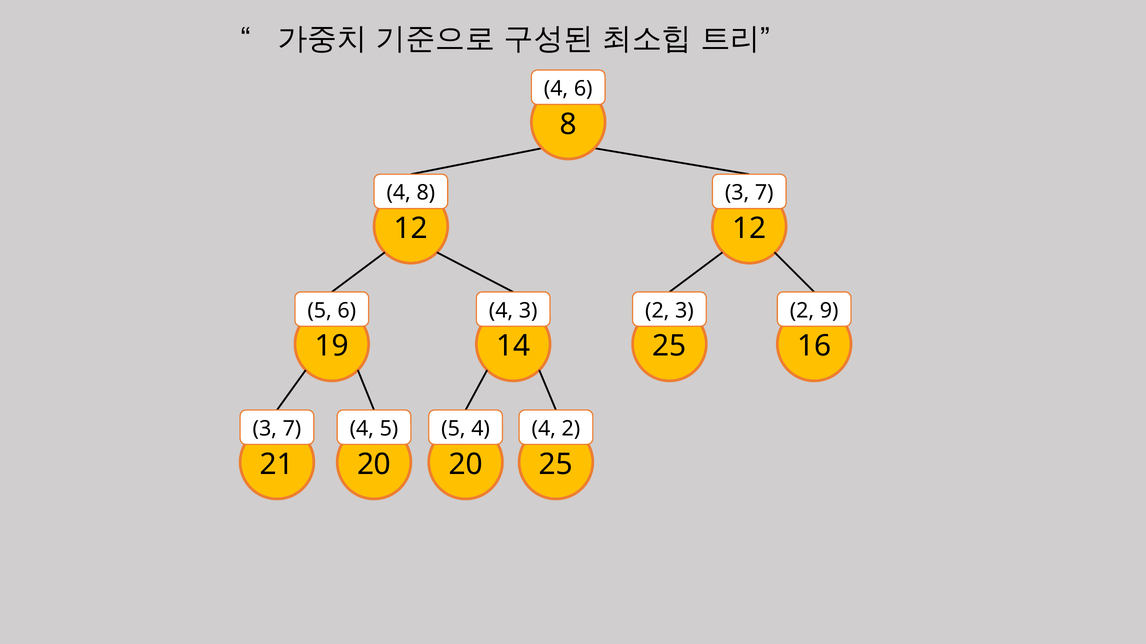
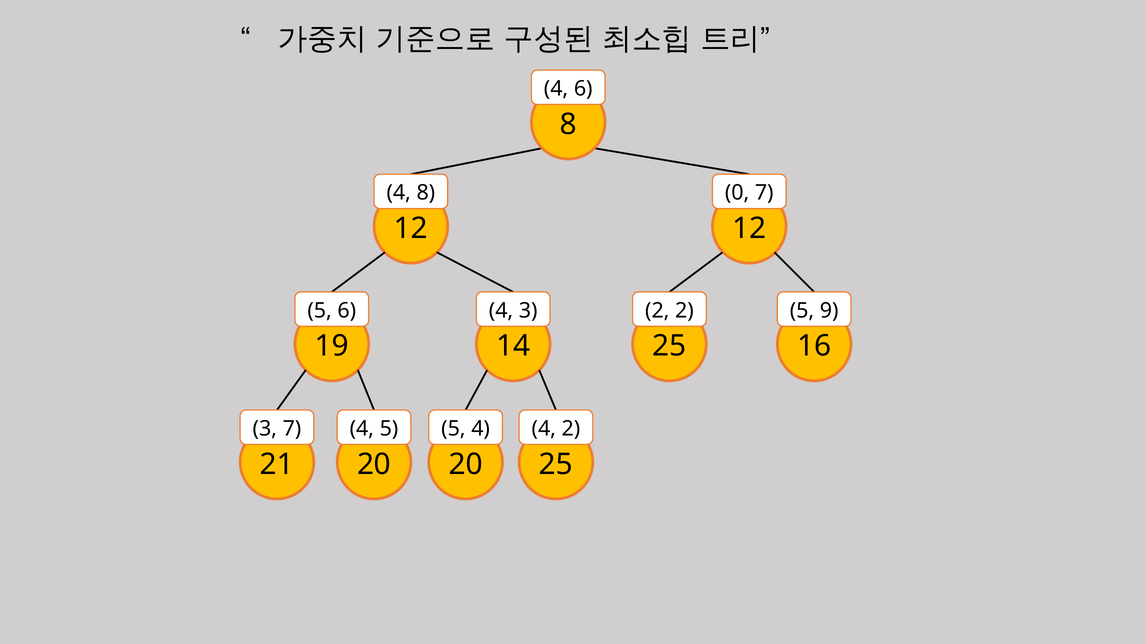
3: 3 -> 0 (737, 193)
2 3: 3 -> 2 (684, 311)
2: 2 -> 5 (802, 311)
